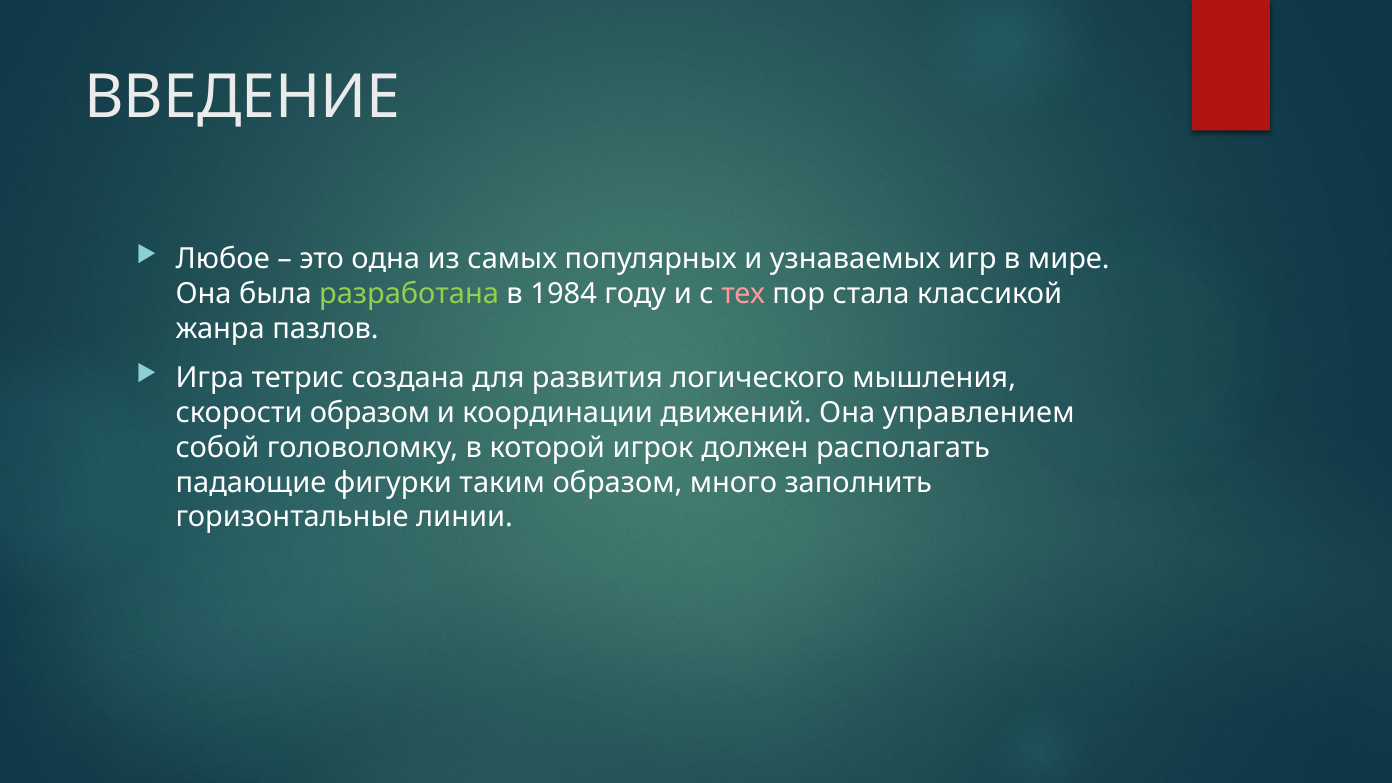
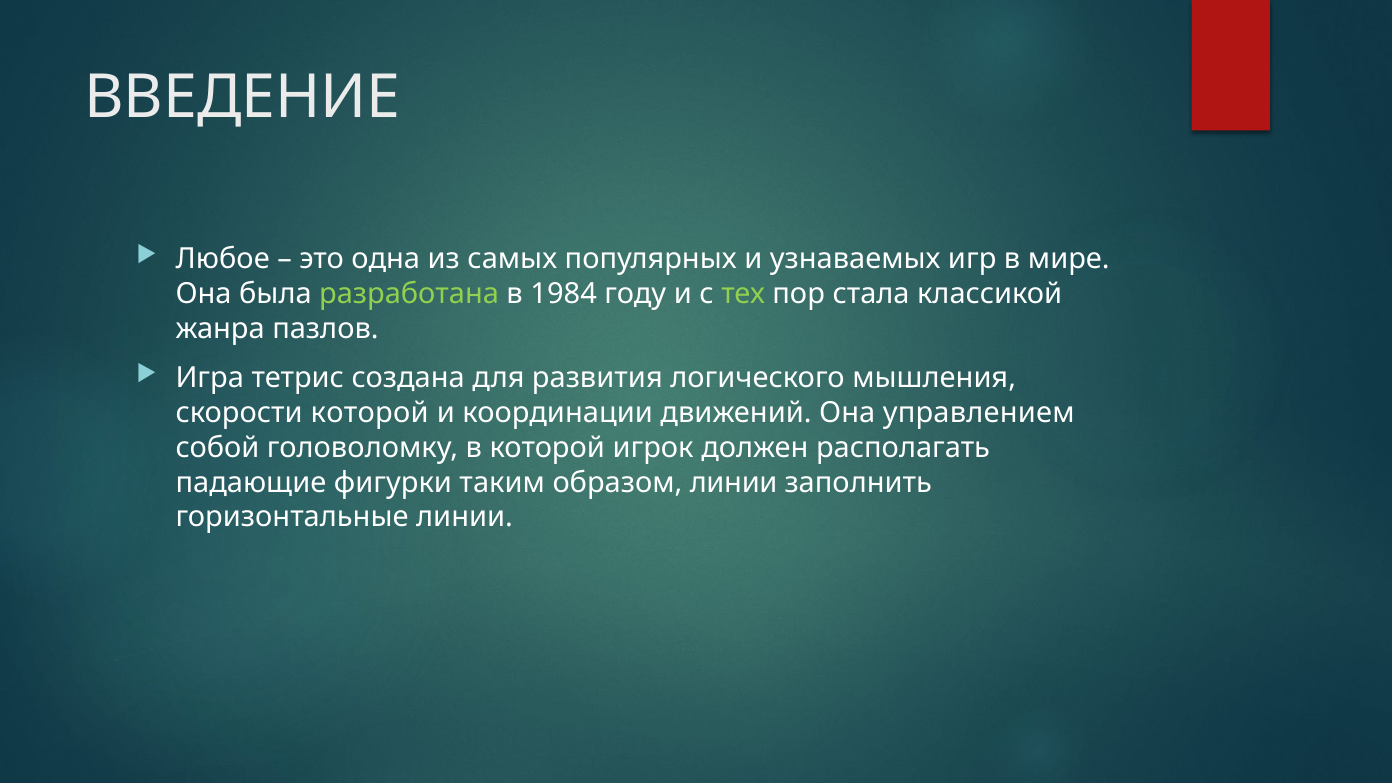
тех colour: pink -> light green (743, 294)
скорости образом: образом -> которой (370, 413)
образом много: много -> линии (734, 482)
